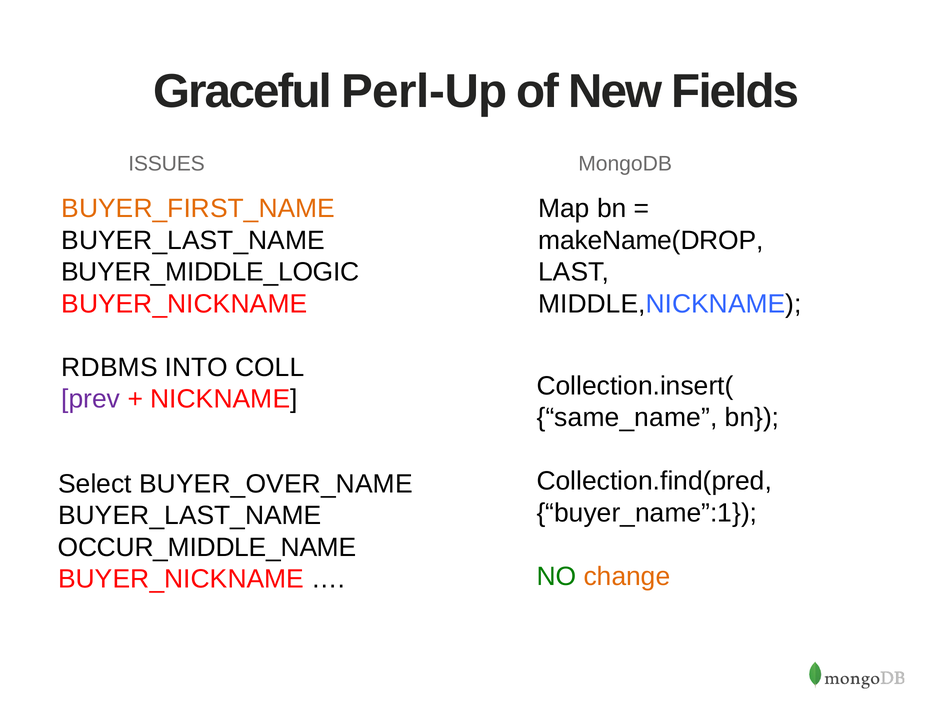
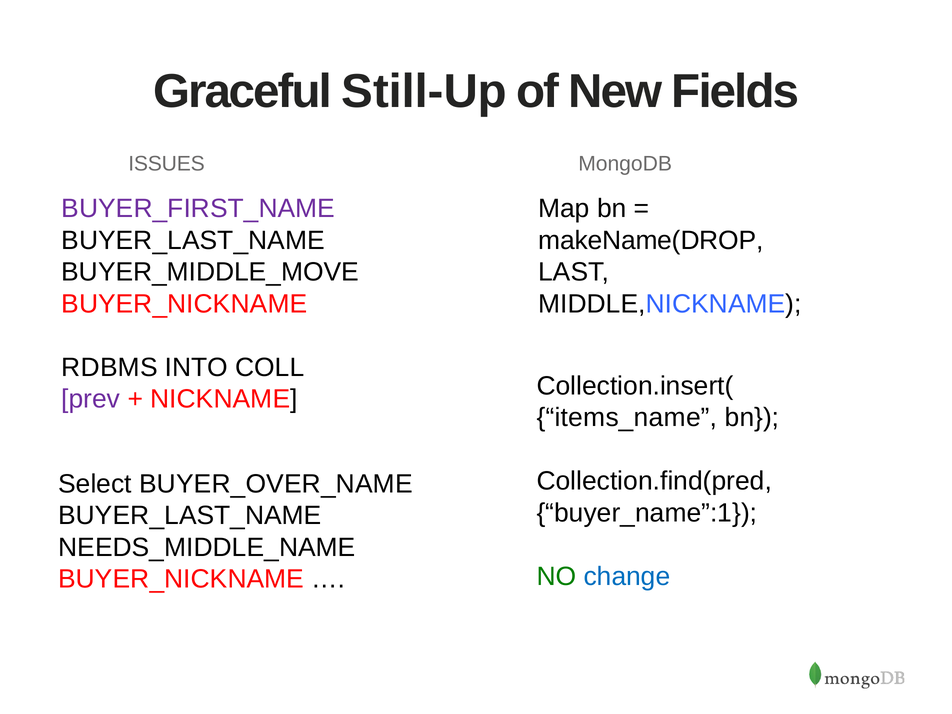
Perl-Up: Perl-Up -> Still-Up (424, 91)
BUYER_FIRST_NAME colour: orange -> purple (198, 209)
BUYER_MIDDLE_LOGIC: BUYER_MIDDLE_LOGIC -> BUYER_MIDDLE_MOVE (210, 272)
same_name: same_name -> items_name (627, 418)
OCCUR_MIDDLE_NAME: OCCUR_MIDDLE_NAME -> NEEDS_MIDDLE_NAME (207, 547)
change colour: orange -> blue (627, 576)
